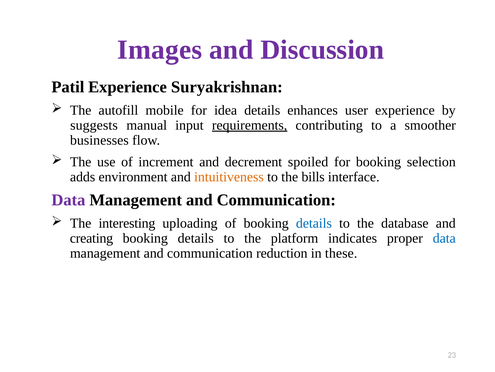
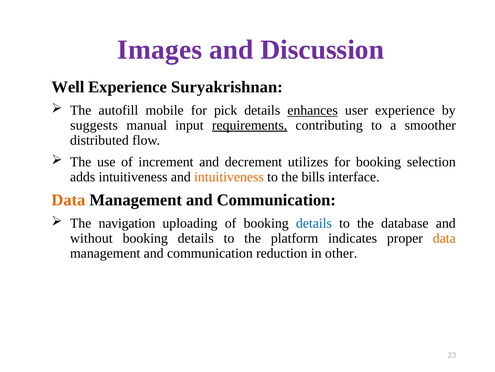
Patil: Patil -> Well (68, 87)
idea: idea -> pick (226, 110)
enhances underline: none -> present (313, 110)
businesses: businesses -> distributed (99, 140)
spoiled: spoiled -> utilizes (308, 162)
adds environment: environment -> intuitiveness (133, 177)
Data colour: purple -> orange (68, 200)
interesting: interesting -> navigation (127, 223)
creating: creating -> without (91, 238)
data colour: blue -> orange (444, 238)
these: these -> other (341, 253)
